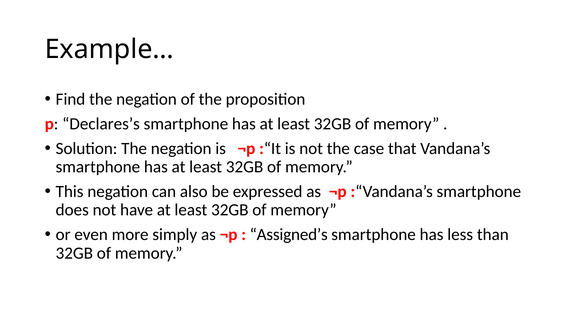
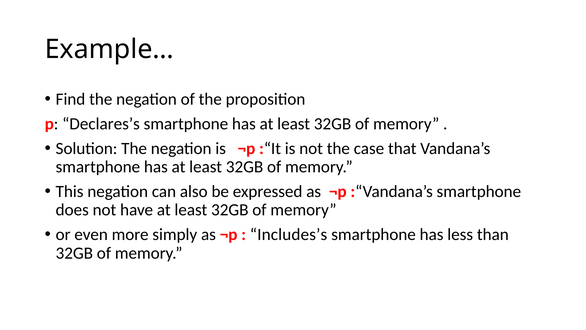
Assigned’s: Assigned’s -> Includes’s (289, 234)
